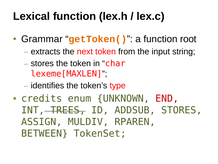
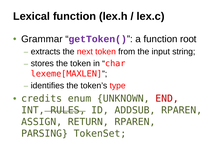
getToken( colour: orange -> purple (98, 39)
TREES: TREES -> RULES (68, 110)
ADDSUB STORES: STORES -> RPAREN (182, 110)
MULDIV: MULDIV -> RETURN (88, 122)
BETWEEN: BETWEEN -> PARSING (45, 133)
